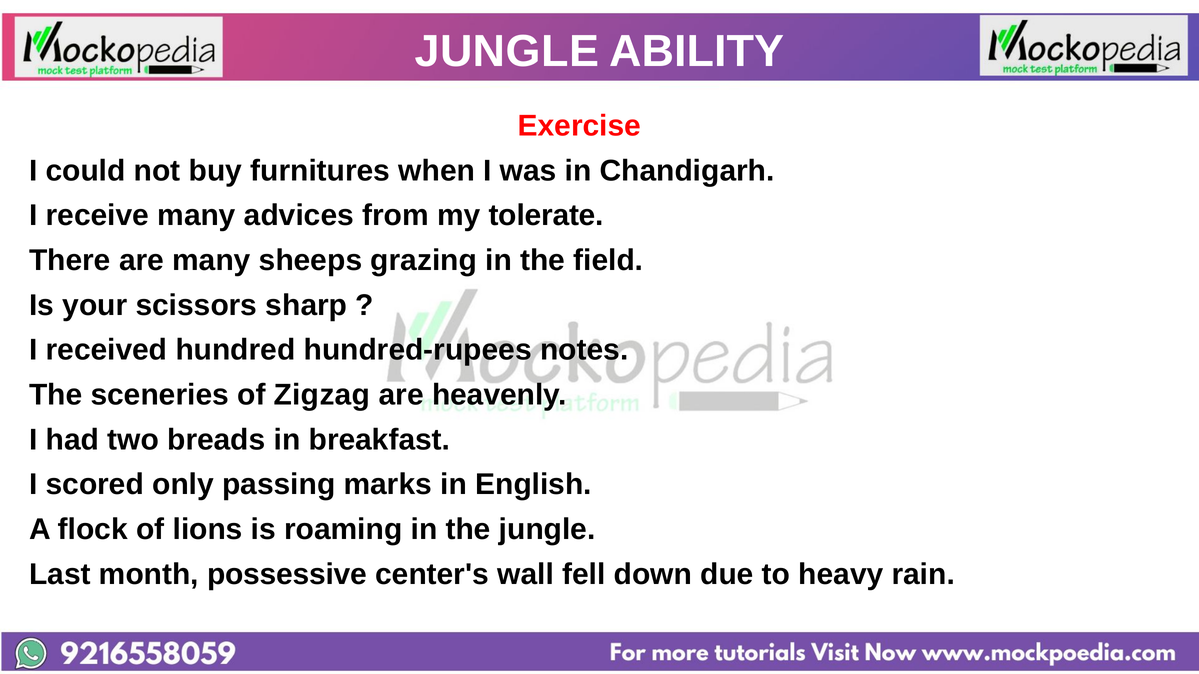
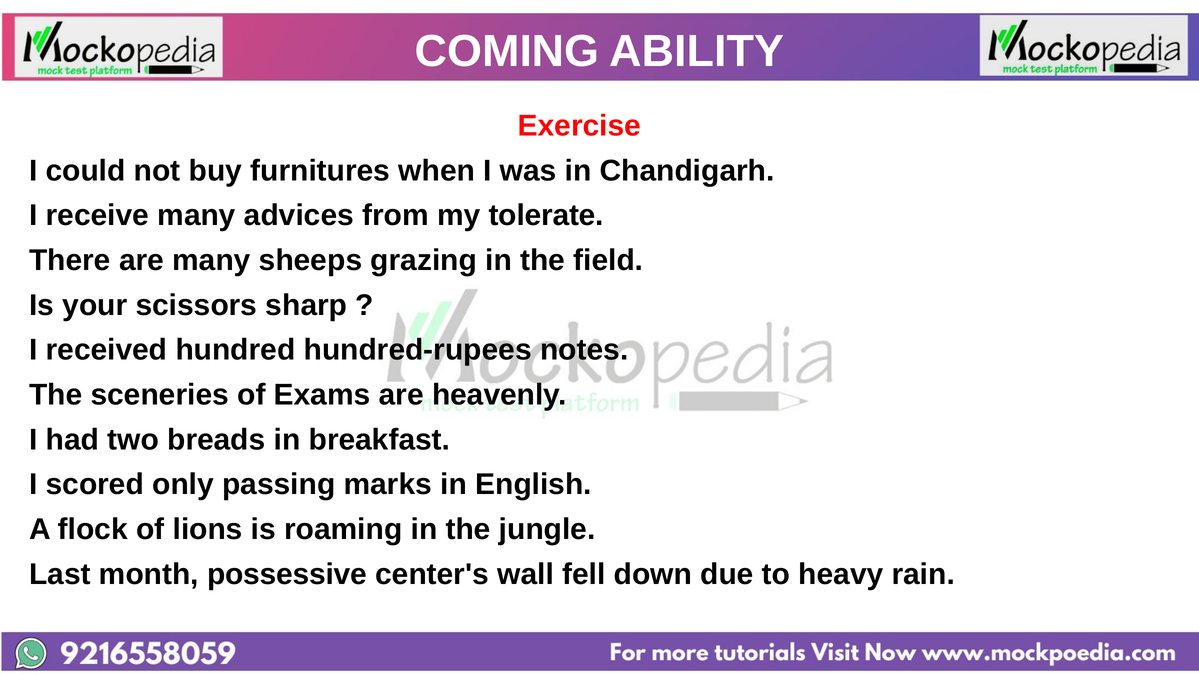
JUNGLE: JUNGLE -> COMING (507, 51)
Zigzag: Zigzag -> Exams (322, 395)
